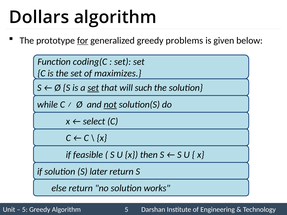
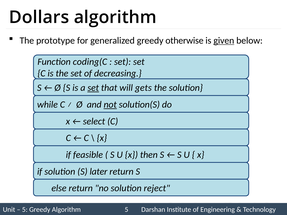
for underline: present -> none (83, 41)
problems: problems -> otherwise (184, 41)
given underline: none -> present (224, 41)
maximizes: maximizes -> decreasing (118, 73)
such: such -> gets (143, 88)
works: works -> reject (157, 188)
